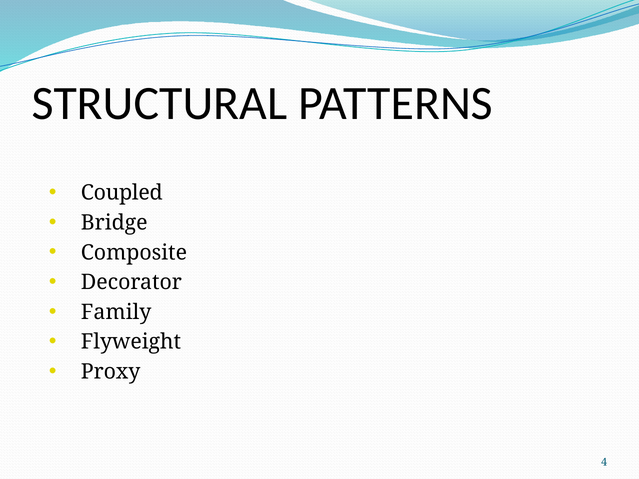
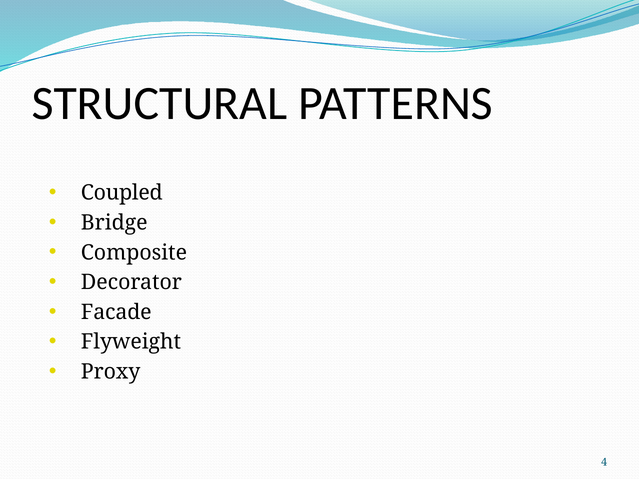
Family: Family -> Facade (116, 312)
